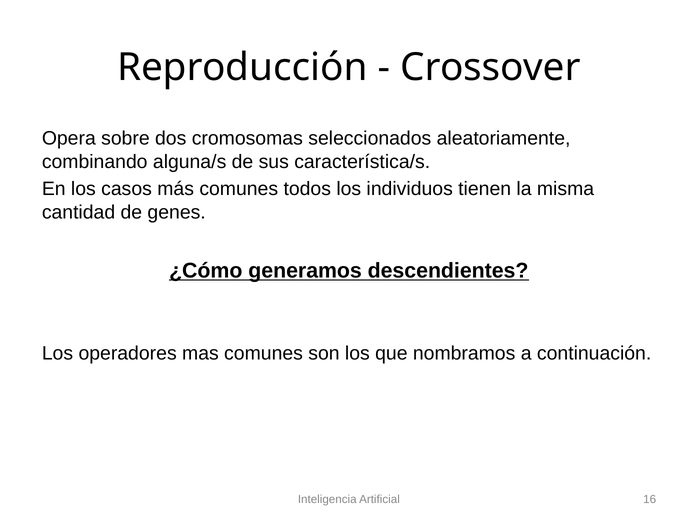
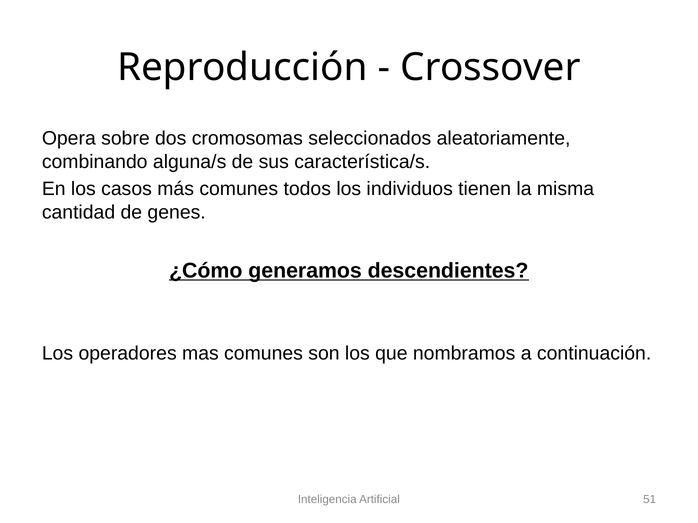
16: 16 -> 51 (650, 500)
